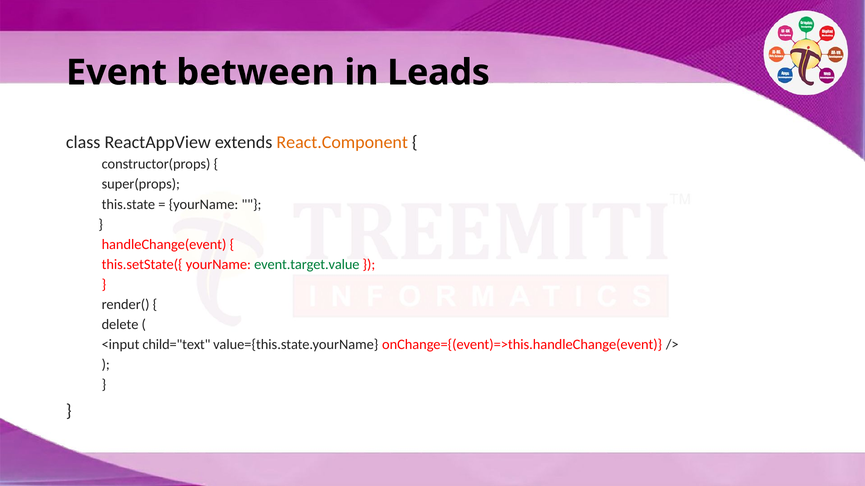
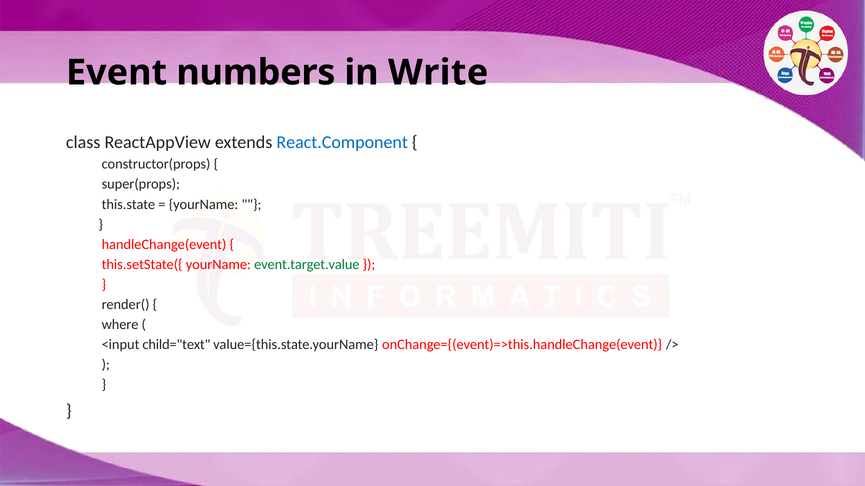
between: between -> numbers (256, 73)
Leads: Leads -> Write (438, 73)
React.Component colour: orange -> blue (342, 142)
delete: delete -> where (120, 325)
